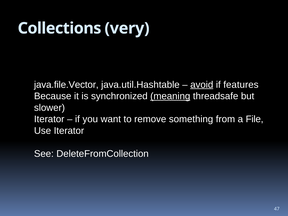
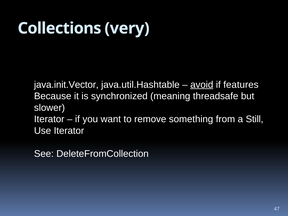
java.file.Vector: java.file.Vector -> java.init.Vector (66, 85)
meaning underline: present -> none (170, 96)
File: File -> Still (255, 119)
